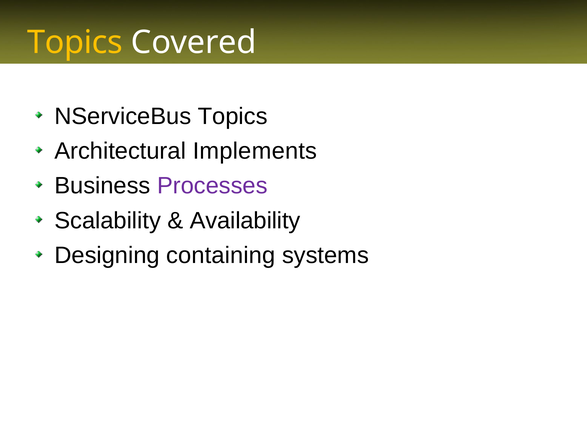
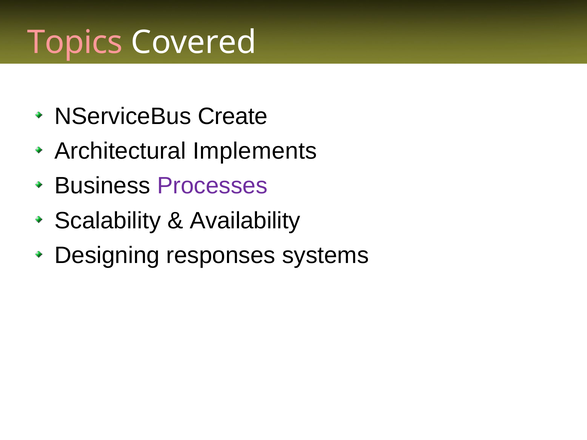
Topics colour: yellow -> pink (75, 43)
NServiceBus Topics: Topics -> Create (233, 116)
containing: containing -> responses (221, 256)
